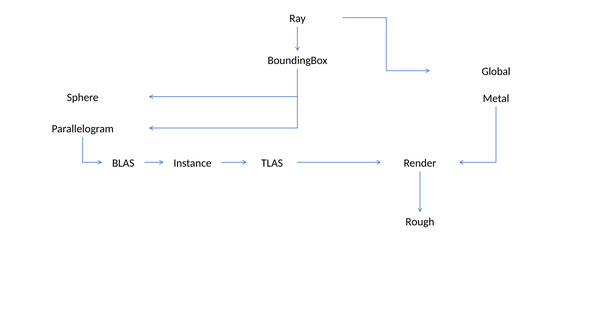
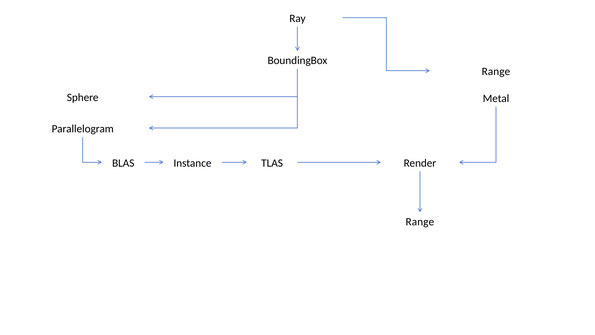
Global: Global -> Range (496, 71)
Rough: Rough -> Range (420, 222)
